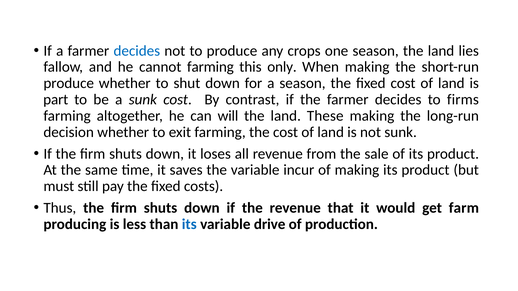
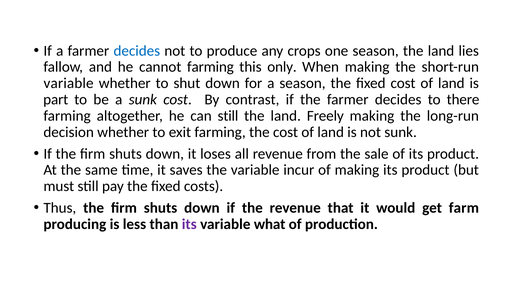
produce: produce -> variable (69, 83)
firms: firms -> there (463, 100)
can will: will -> still (228, 116)
These: These -> Freely (325, 116)
its colour: blue -> purple (189, 224)
drive: drive -> what (270, 224)
